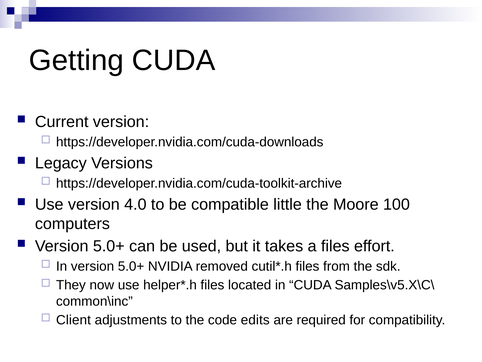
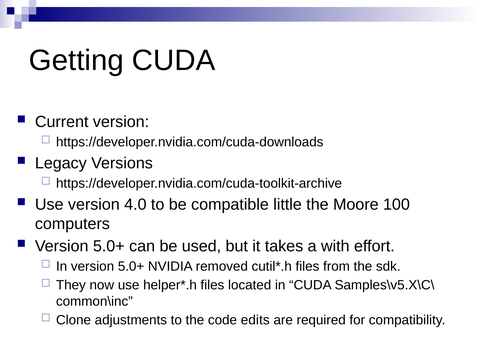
a files: files -> with (335, 246)
Client: Client -> Clone (74, 320)
